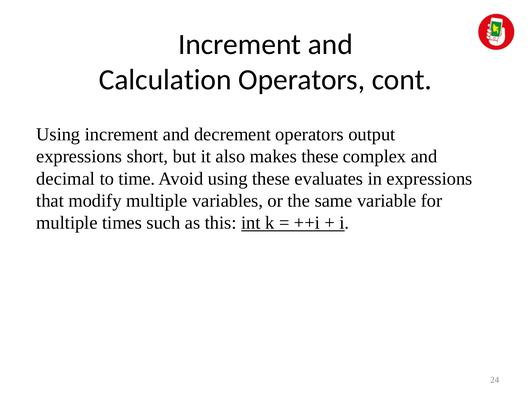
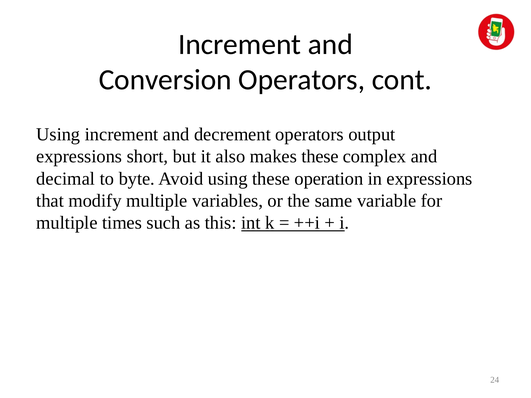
Calculation: Calculation -> Conversion (165, 80)
time: time -> byte (137, 179)
evaluates: evaluates -> operation (329, 179)
